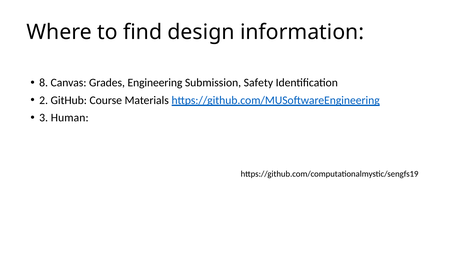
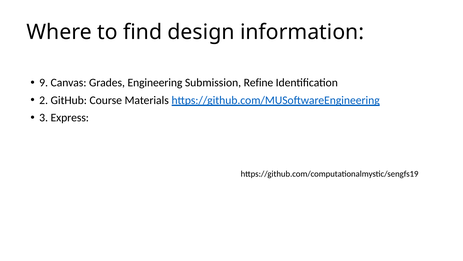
8: 8 -> 9 (44, 83)
Safety: Safety -> Refine (258, 83)
Human: Human -> Express (70, 118)
